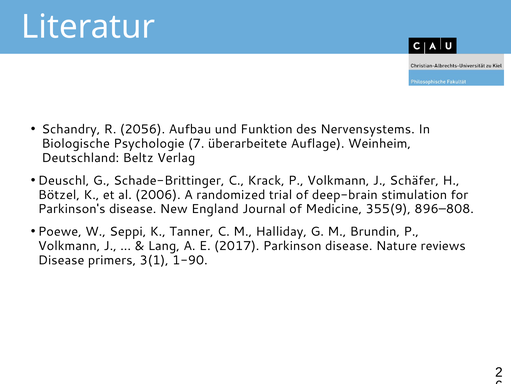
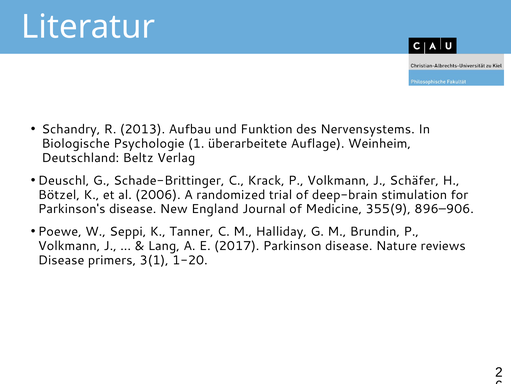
2056: 2056 -> 2013 (143, 129)
7: 7 -> 1 (196, 143)
896–808: 896–808 -> 896–906 (444, 209)
1-90: 1-90 -> 1-20 (190, 260)
